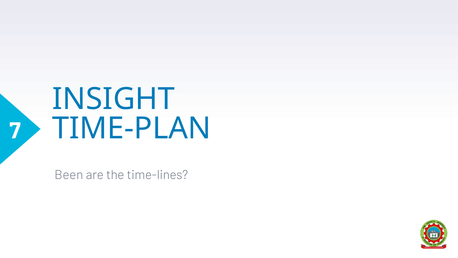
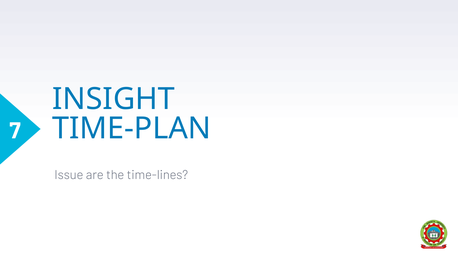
Been: Been -> Issue (69, 175)
